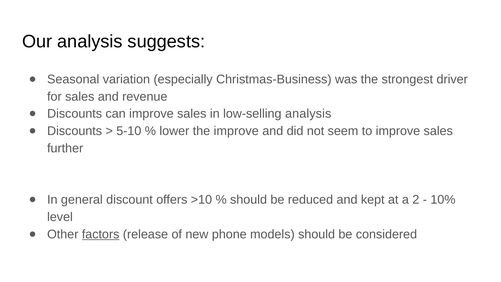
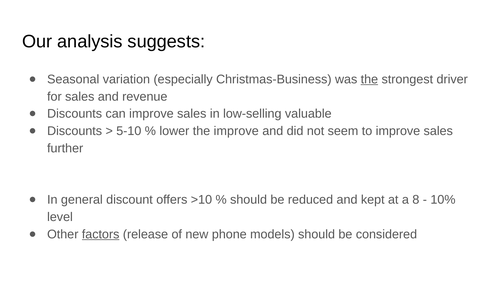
the underline: none -> present (369, 79)
low-selling analysis: analysis -> valuable (308, 114)
2: 2 -> 8 (416, 200)
